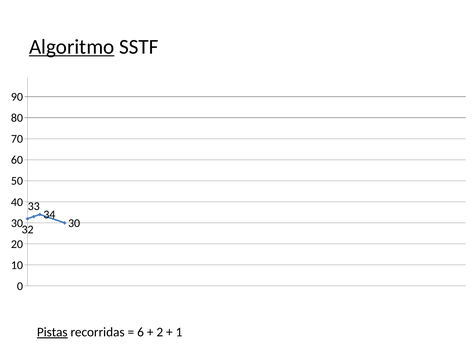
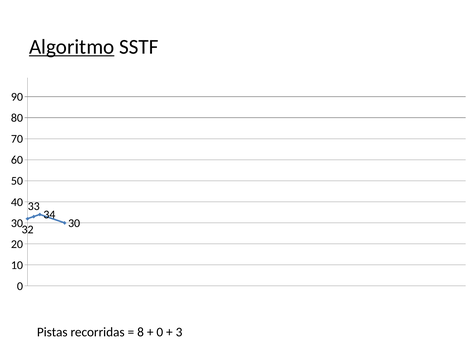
Pistas underline: present -> none (52, 332)
6: 6 -> 8 (141, 332)
2: 2 -> 0 (160, 332)
1: 1 -> 3 (179, 332)
